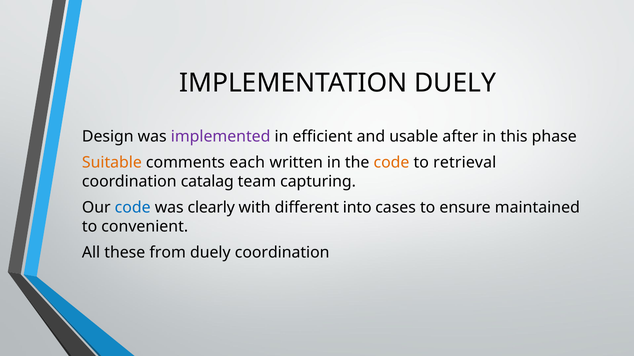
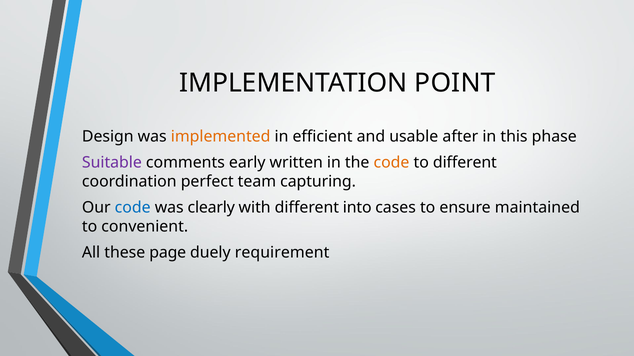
IMPLEMENTATION DUELY: DUELY -> POINT (455, 83)
implemented colour: purple -> orange (221, 137)
Suitable colour: orange -> purple (112, 163)
each: each -> early (247, 163)
to retrieval: retrieval -> different (465, 163)
catalag: catalag -> perfect (207, 182)
from: from -> page (168, 253)
duely coordination: coordination -> requirement (282, 253)
